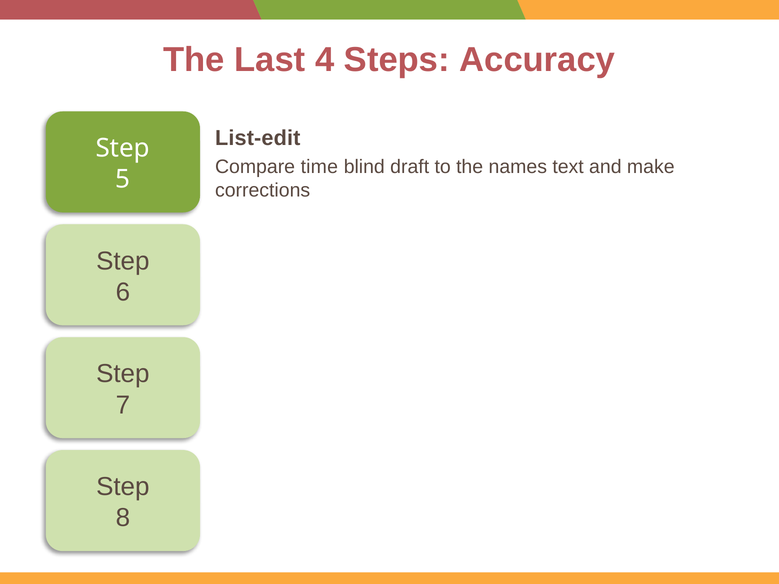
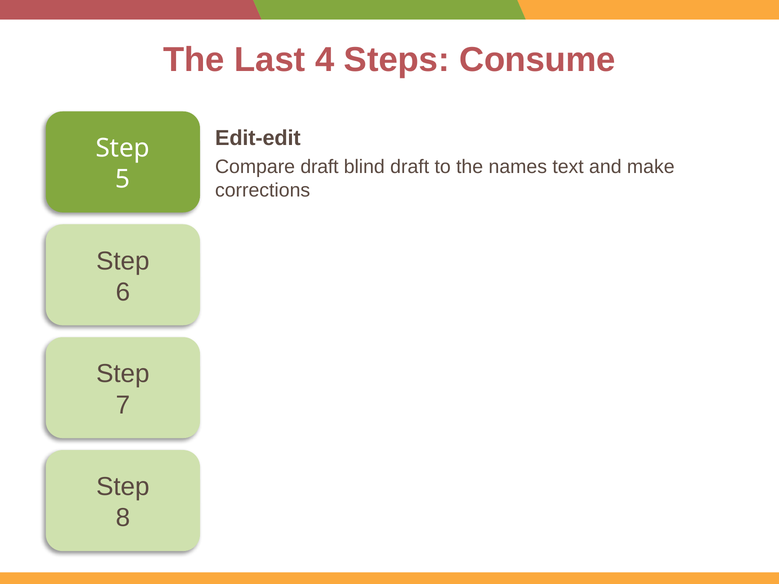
Accuracy: Accuracy -> Consume (537, 60)
List-edit: List-edit -> Edit-edit (258, 138)
Compare time: time -> draft (319, 167)
